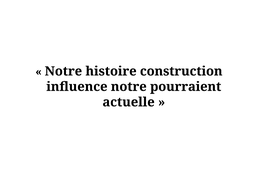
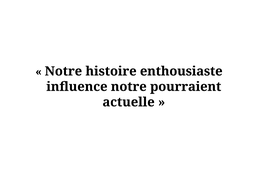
construction: construction -> enthousiaste (181, 71)
